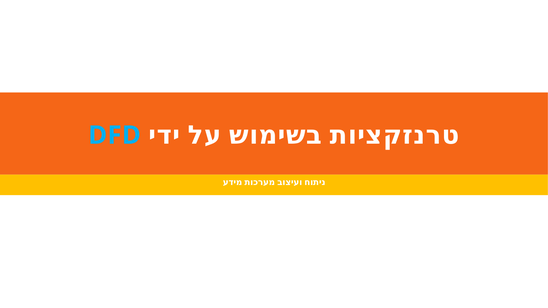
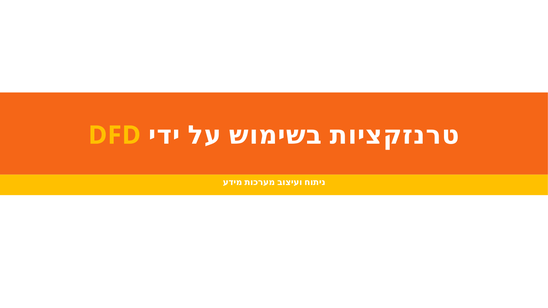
DFD colour: light blue -> yellow (115, 135)
